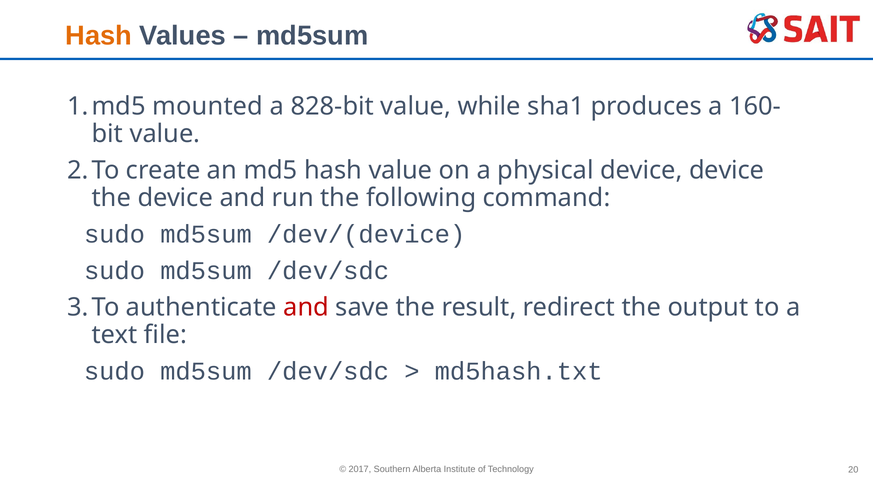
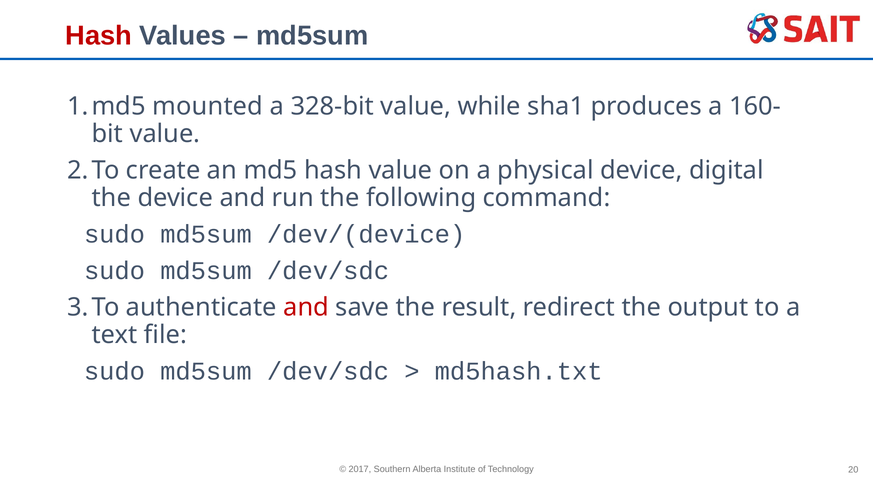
Hash colour: orange -> red (99, 36)
828-bit: 828-bit -> 328-bit (332, 106)
device device: device -> digital (726, 170)
